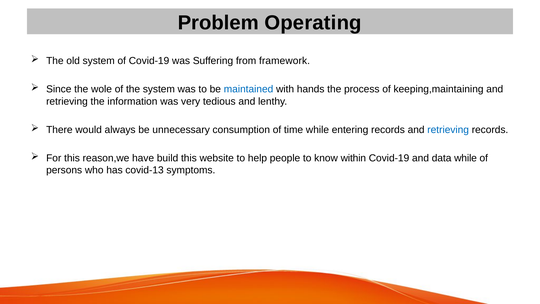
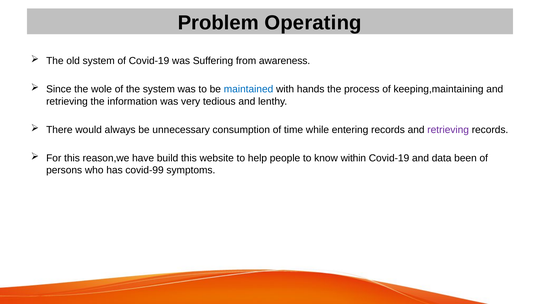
framework: framework -> awareness (285, 61)
retrieving colour: blue -> purple (448, 130)
data while: while -> been (465, 158)
covid-13: covid-13 -> covid-99 (145, 170)
